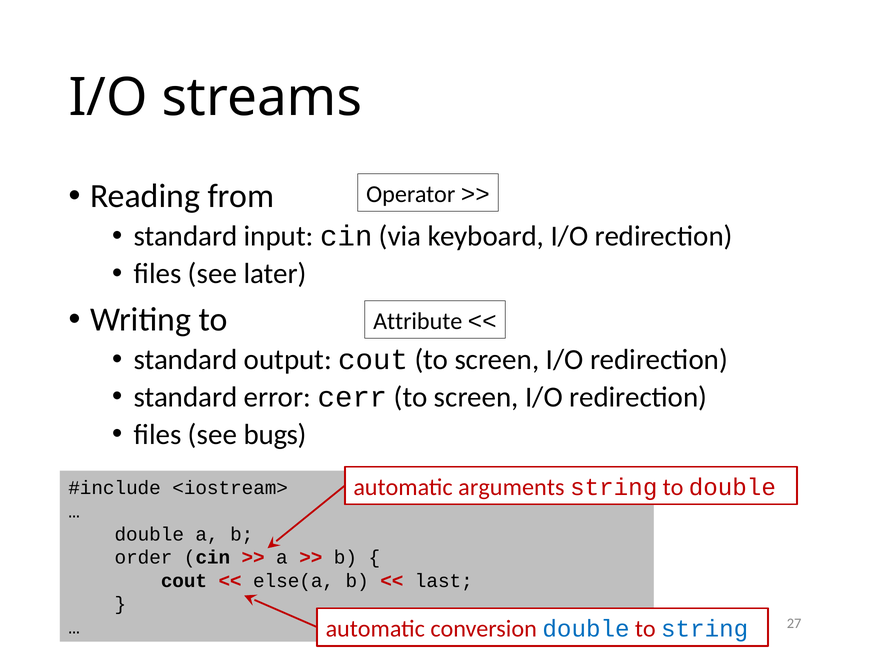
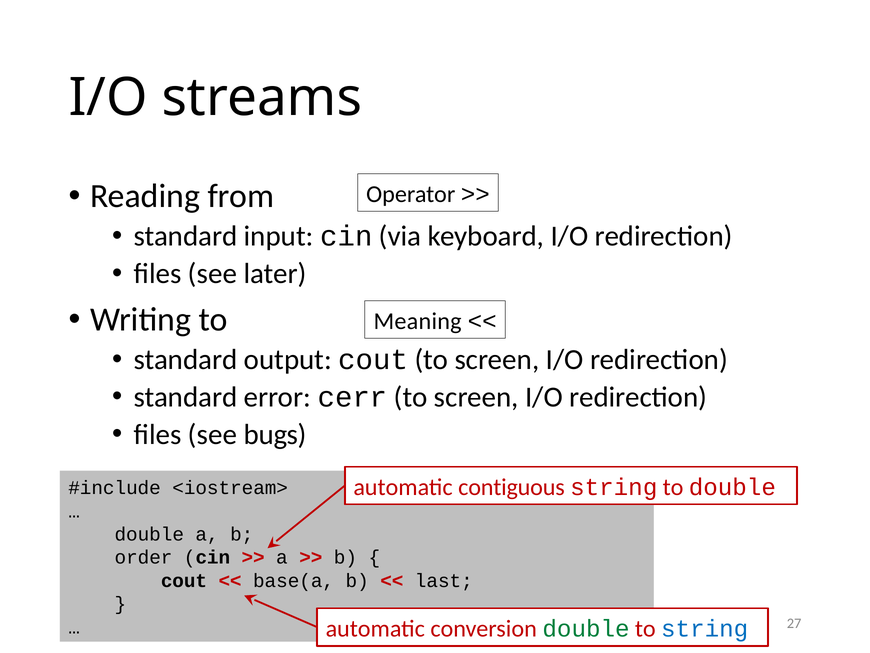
Attribute: Attribute -> Meaning (418, 321)
arguments: arguments -> contiguous (512, 487)
else(a: else(a -> base(a (294, 580)
double colour: blue -> green (586, 628)
